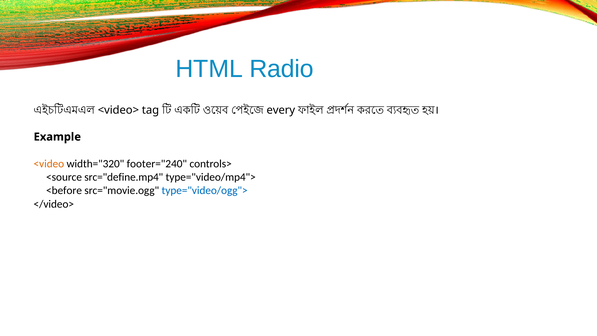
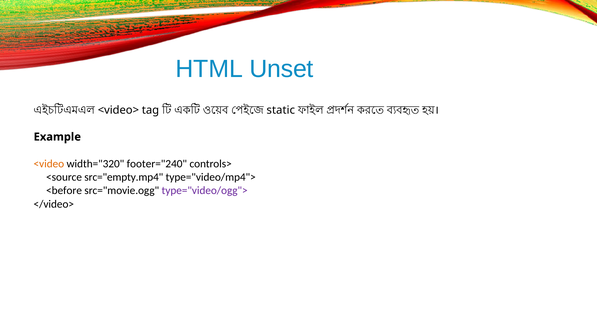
Radio: Radio -> Unset (282, 69)
every: every -> static (281, 110)
src="define.mp4: src="define.mp4 -> src="empty.mp4 (124, 177)
type="video/ogg"> colour: blue -> purple (205, 191)
